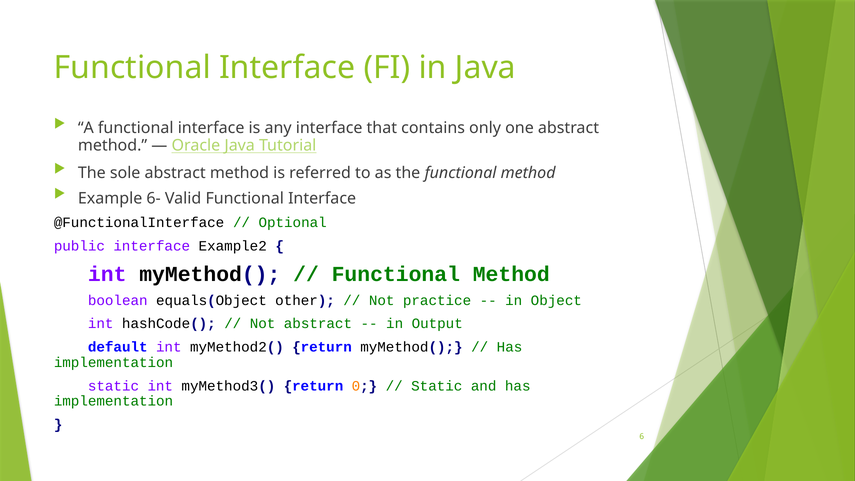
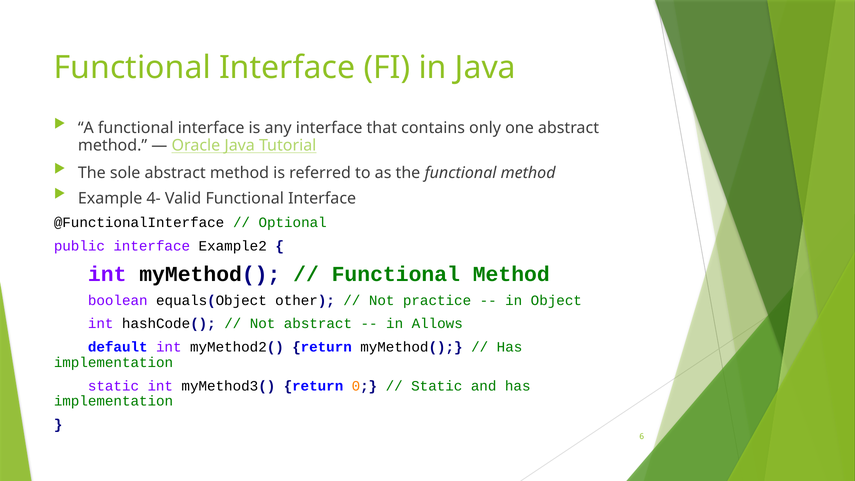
6-: 6- -> 4- (154, 198)
Output: Output -> Allows (437, 324)
